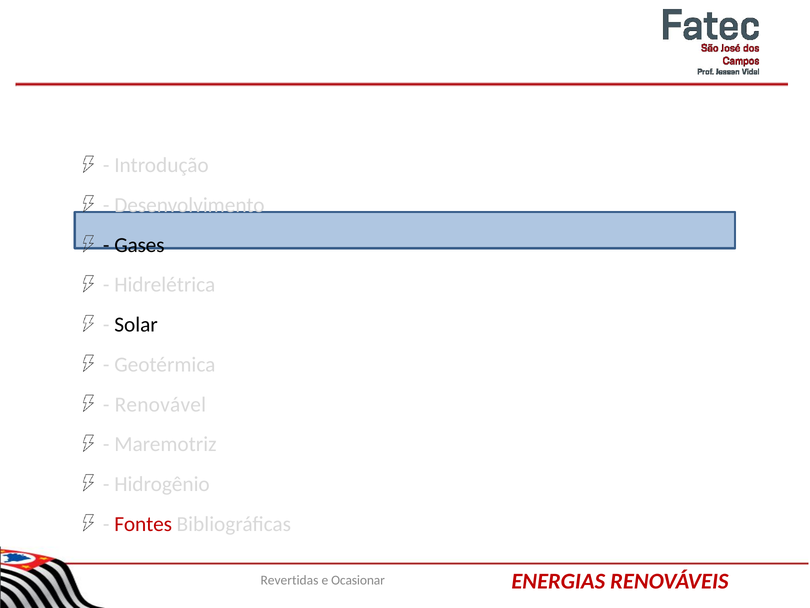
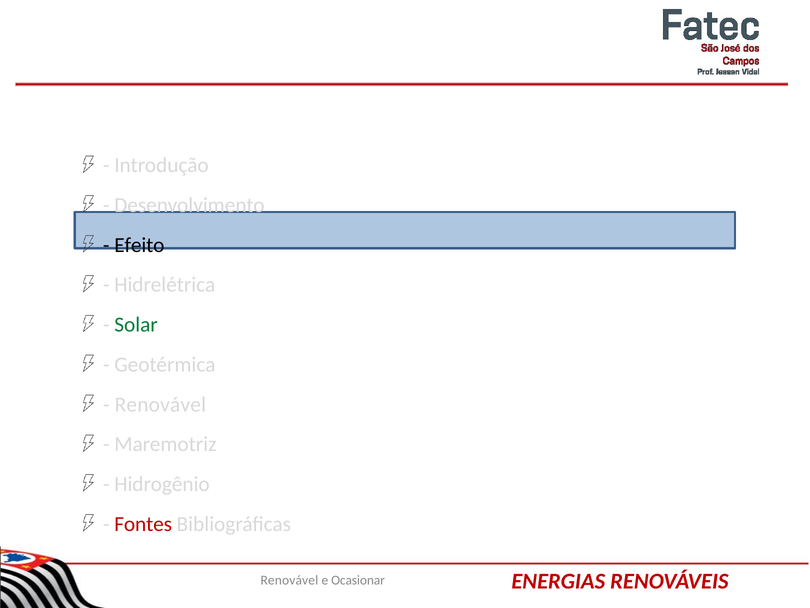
Gases: Gases -> Efeito (139, 245)
Solar colour: black -> green (136, 325)
Revertidas: Revertidas -> Renovável (289, 580)
